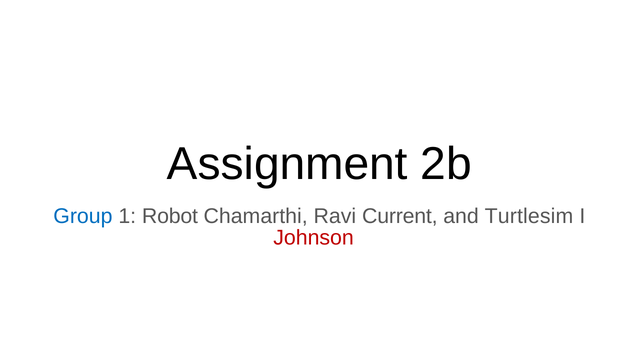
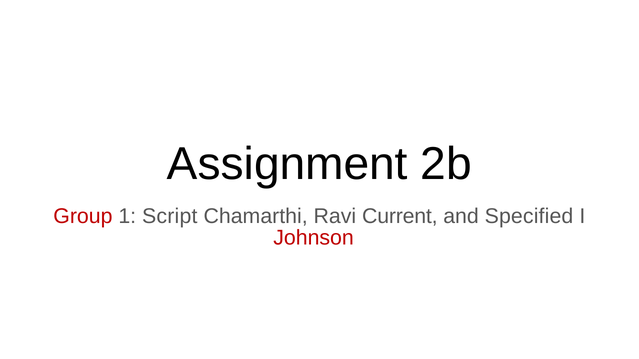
Group colour: blue -> red (83, 217)
Robot: Robot -> Script (170, 217)
Turtlesim: Turtlesim -> Specified (529, 217)
